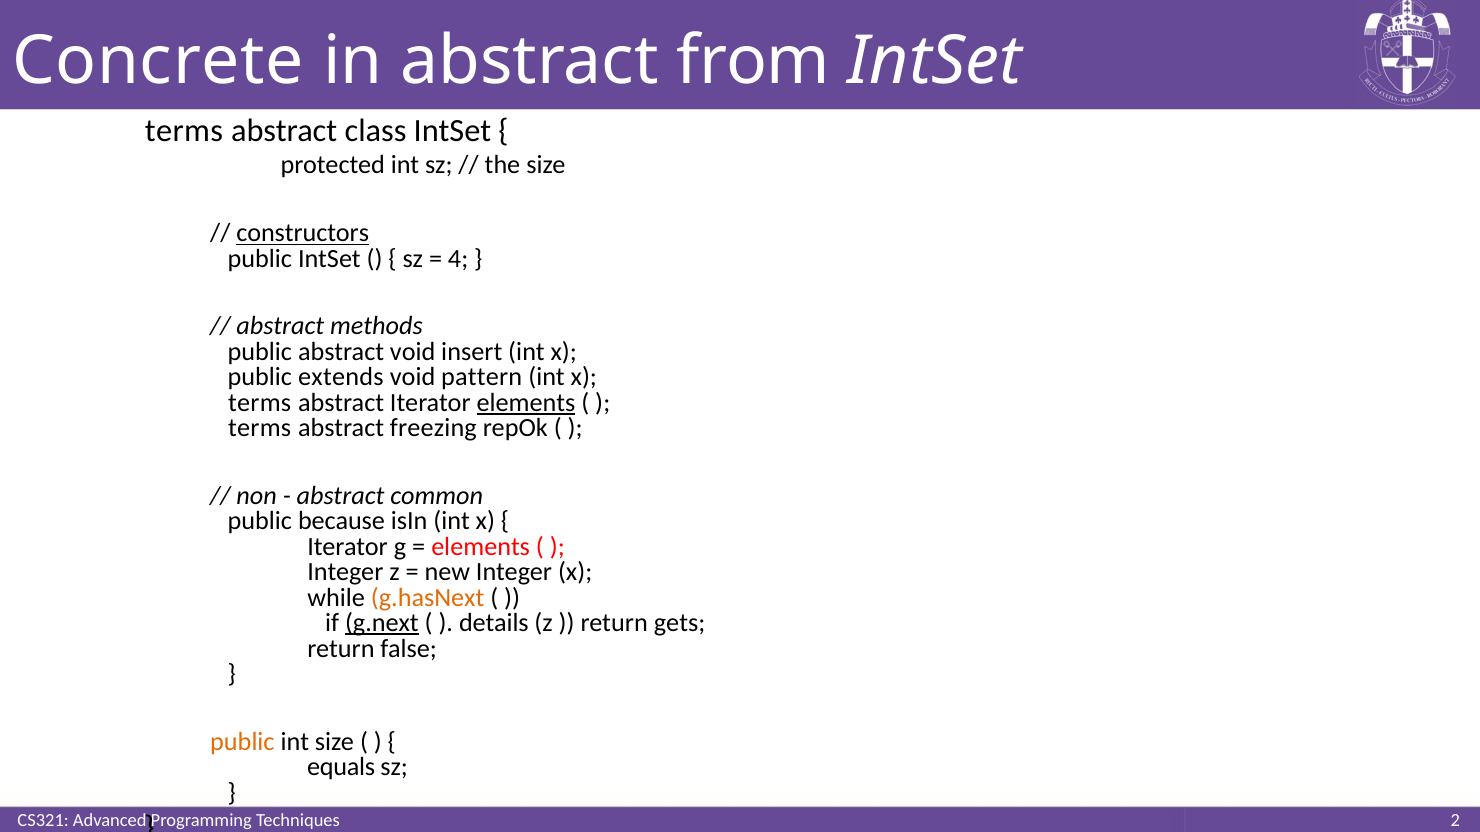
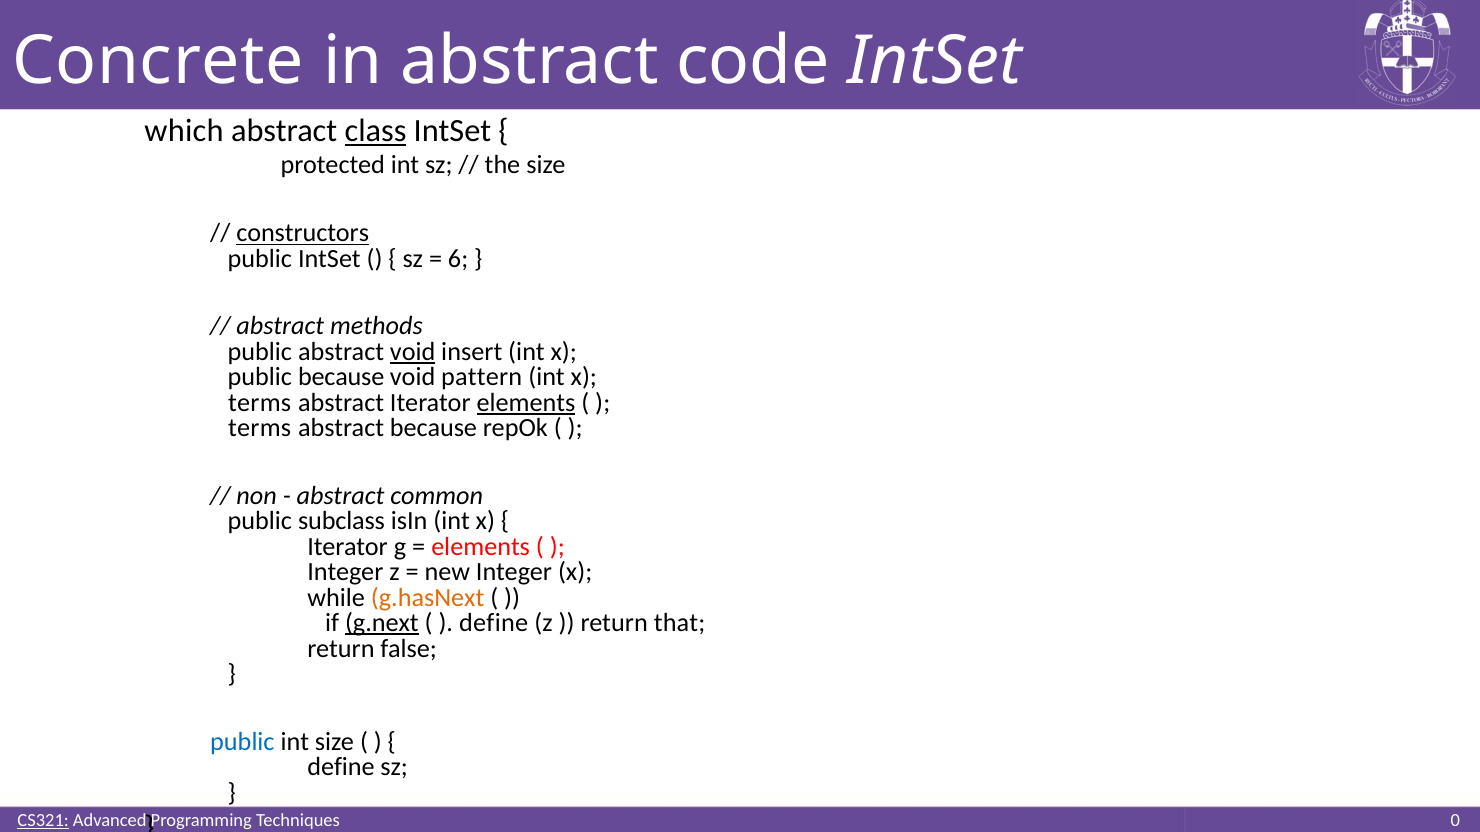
from: from -> code (753, 61)
terms: terms -> which (184, 131)
class underline: none -> present (376, 131)
4: 4 -> 6 (458, 259)
void underline: none -> present (413, 352)
public extends: extends -> because (341, 377)
abstract freezing: freezing -> because (433, 428)
because: because -> subclass (341, 521)
details: details -> define (494, 623)
gets: gets -> that (680, 623)
public colour: orange -> blue (242, 742)
equals: equals -> define (341, 767)
CS321 underline: none -> present (43, 821)
2: 2 -> 0 (1455, 821)
